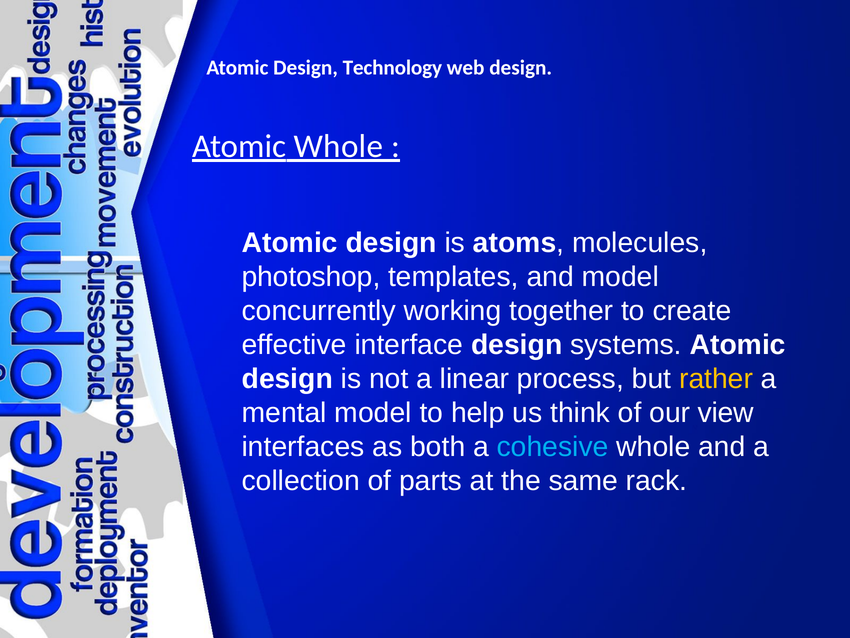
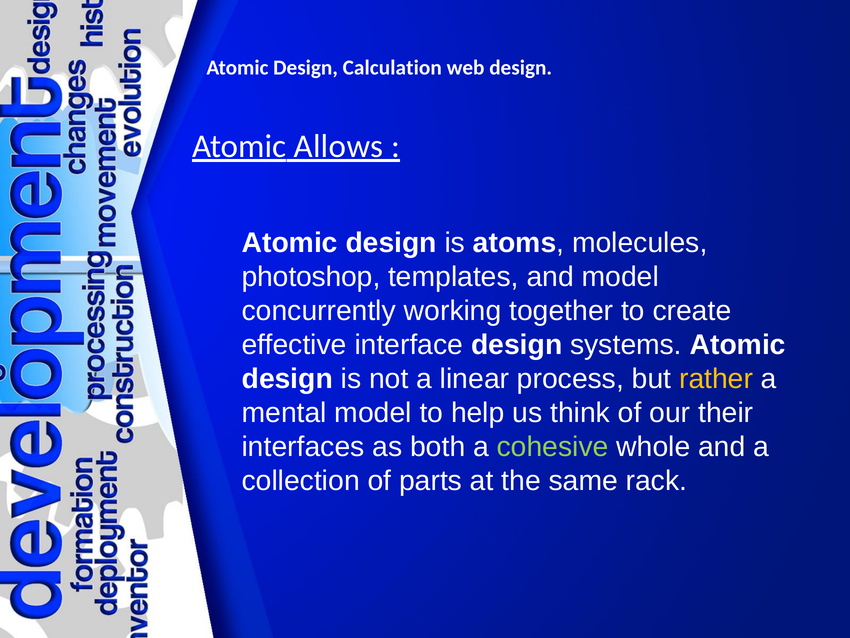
Technology: Technology -> Calculation (392, 68)
Atomic Whole: Whole -> Allows (338, 146)
view: view -> their (726, 413)
cohesive colour: light blue -> light green (553, 447)
